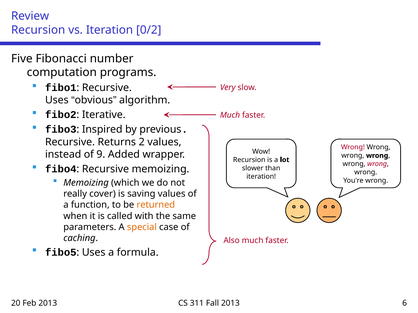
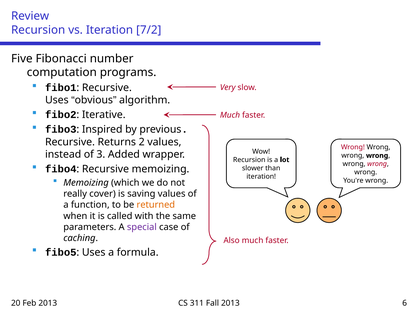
0/2: 0/2 -> 7/2 (149, 30)
9: 9 -> 3 (101, 155)
special colour: orange -> purple (142, 228)
